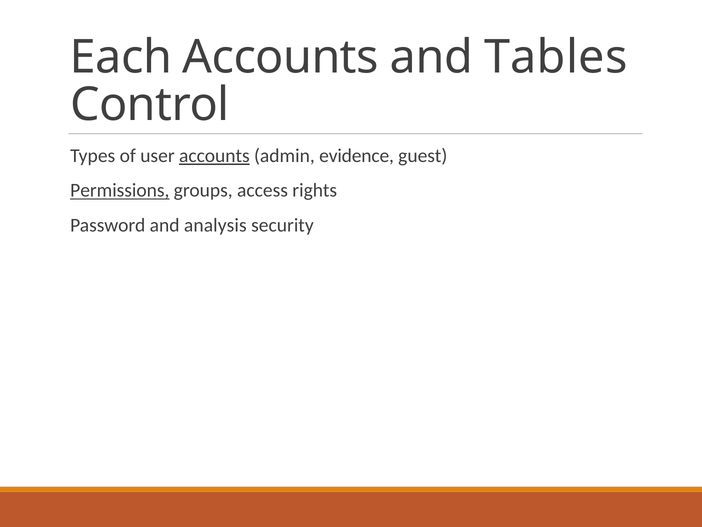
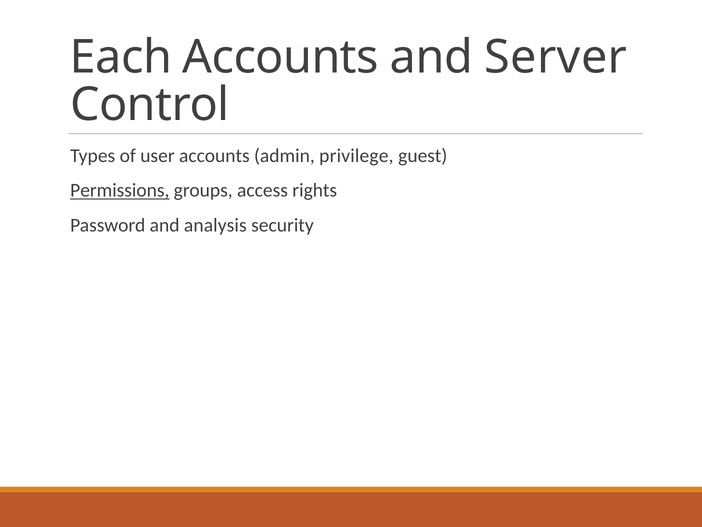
Tables: Tables -> Server (556, 57)
accounts underline: present -> none (214, 156)
evidence: evidence -> privilege (356, 156)
